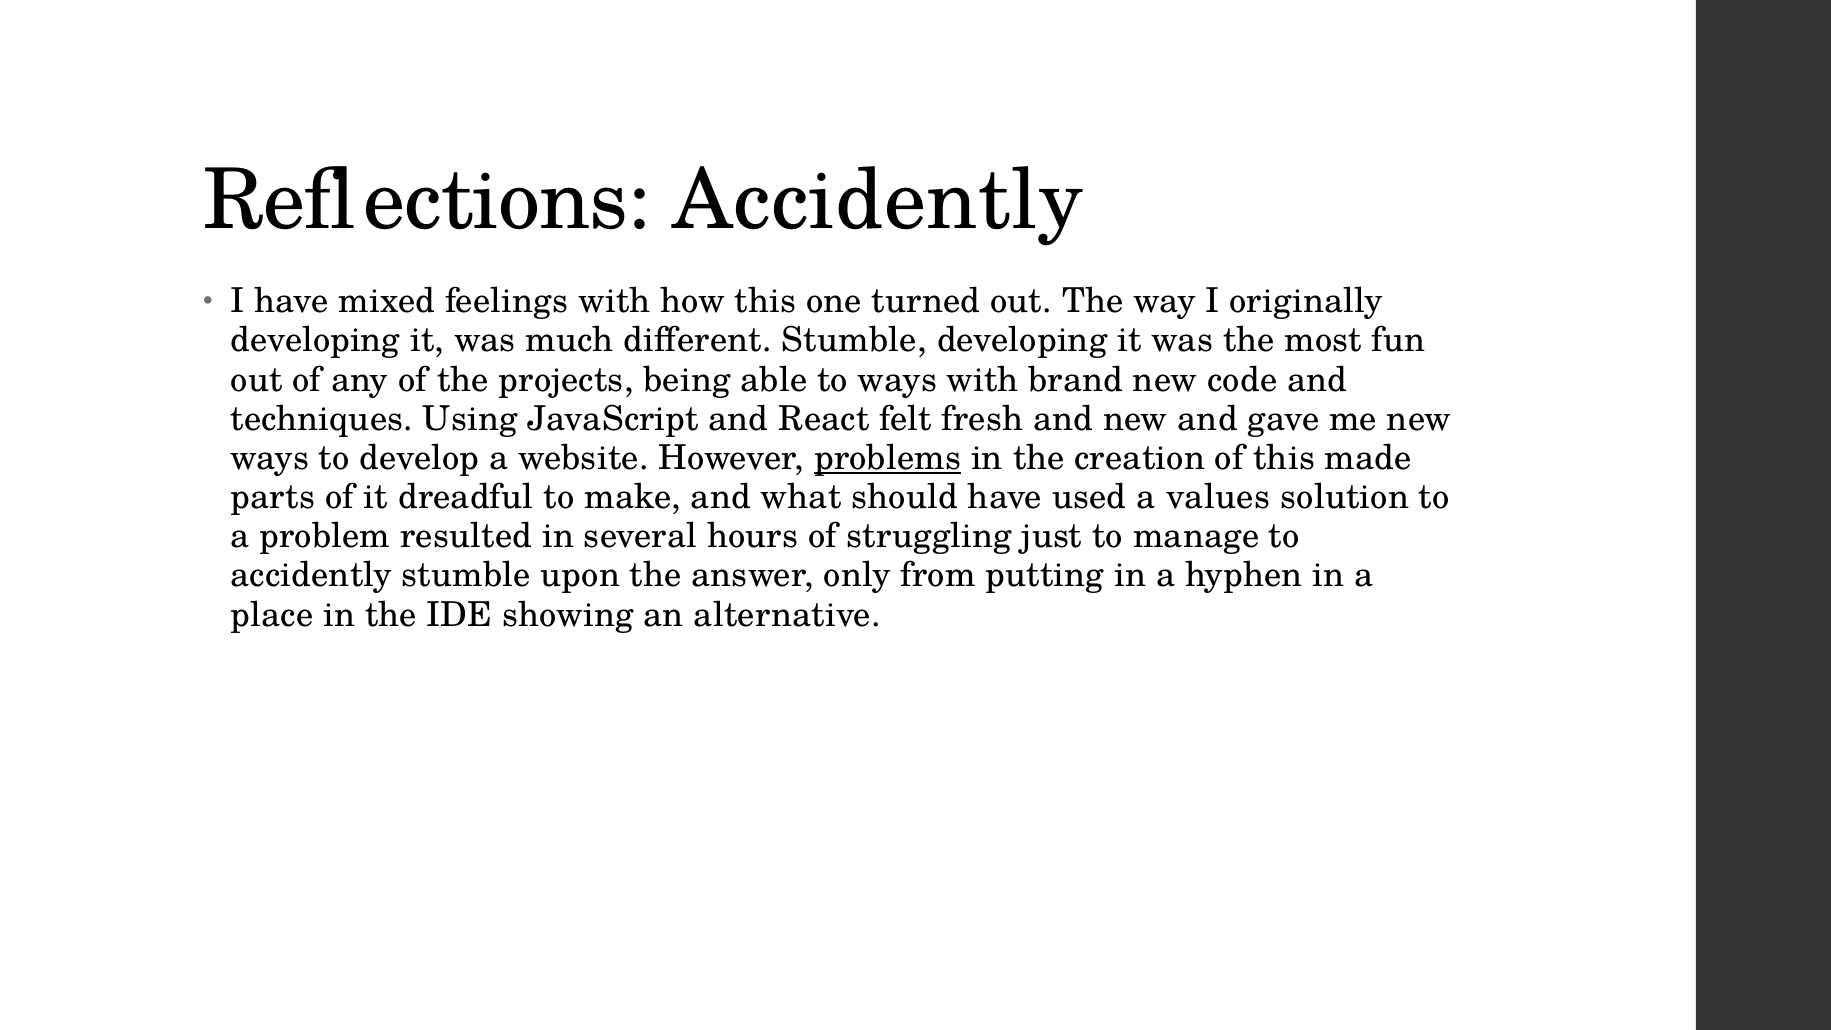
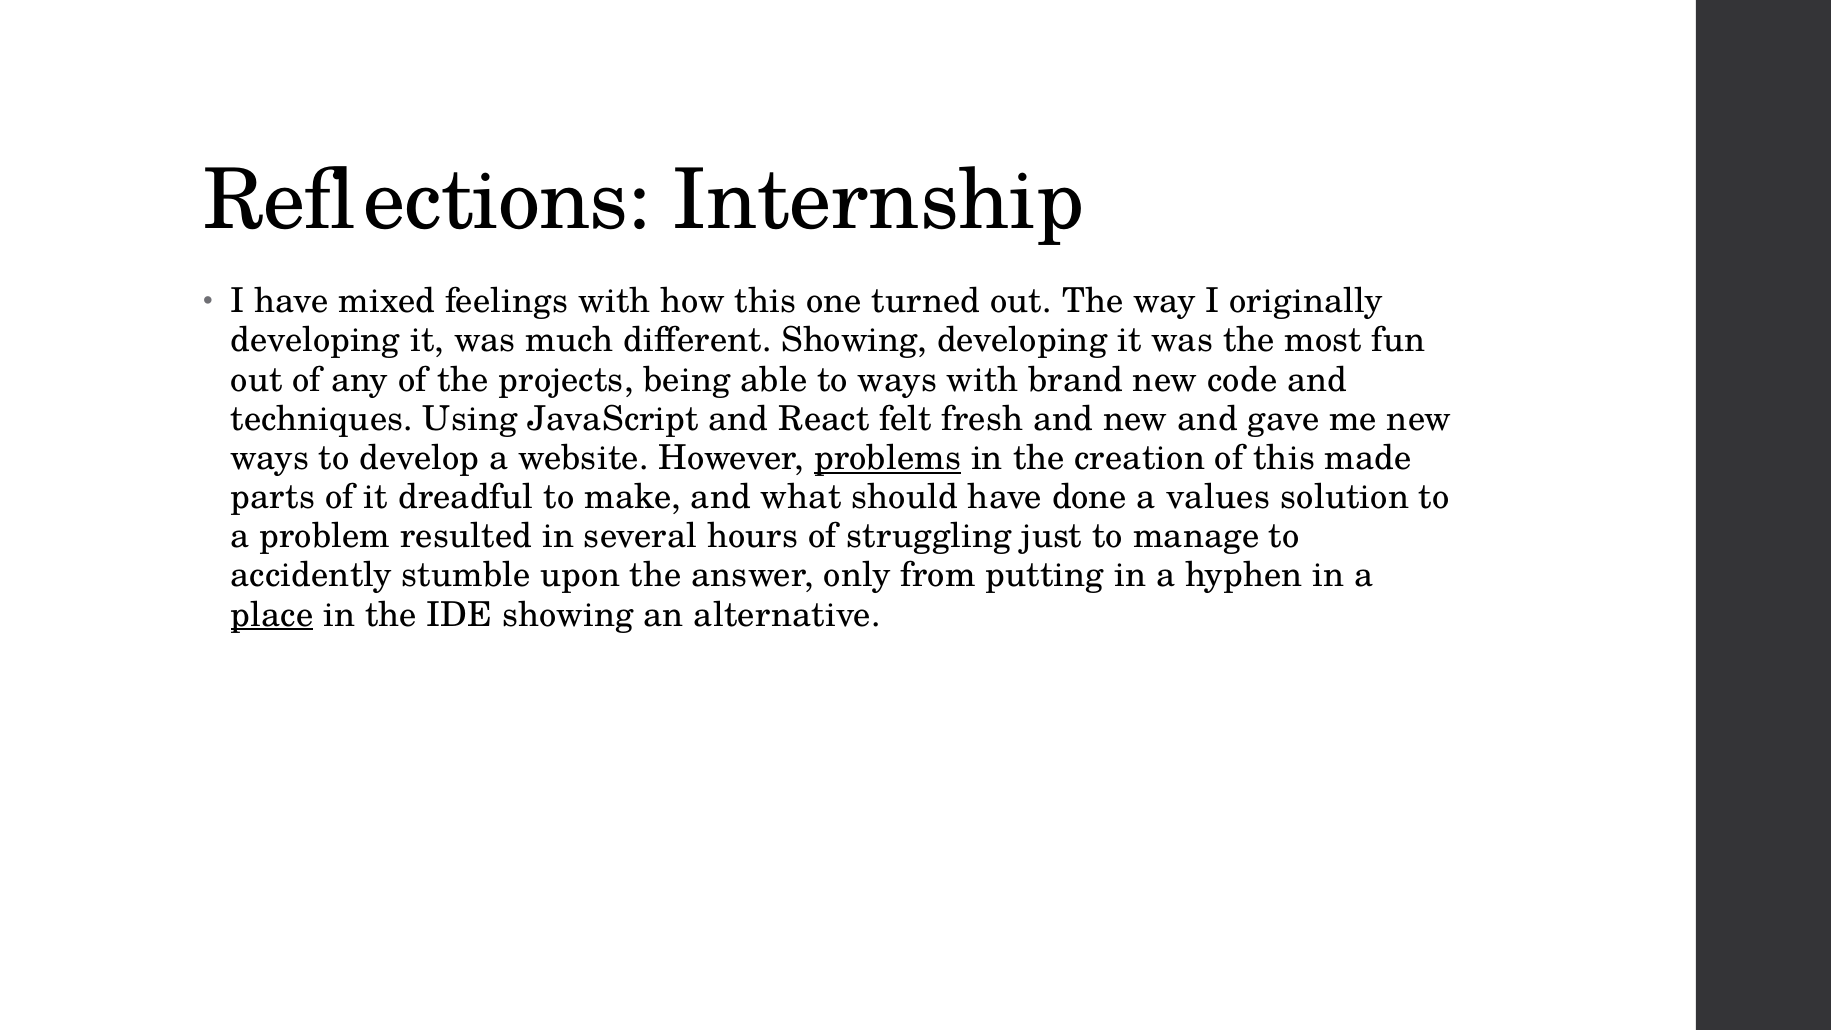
Reflections Accidently: Accidently -> Internship (878, 201)
different Stumble: Stumble -> Showing (854, 341)
used: used -> done (1090, 497)
place underline: none -> present (272, 615)
